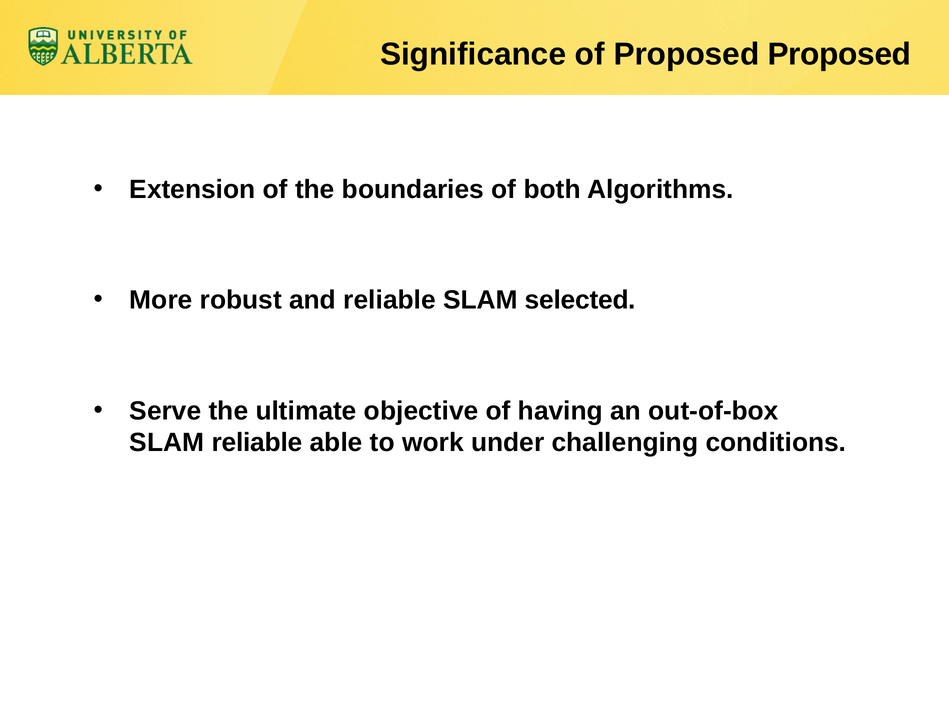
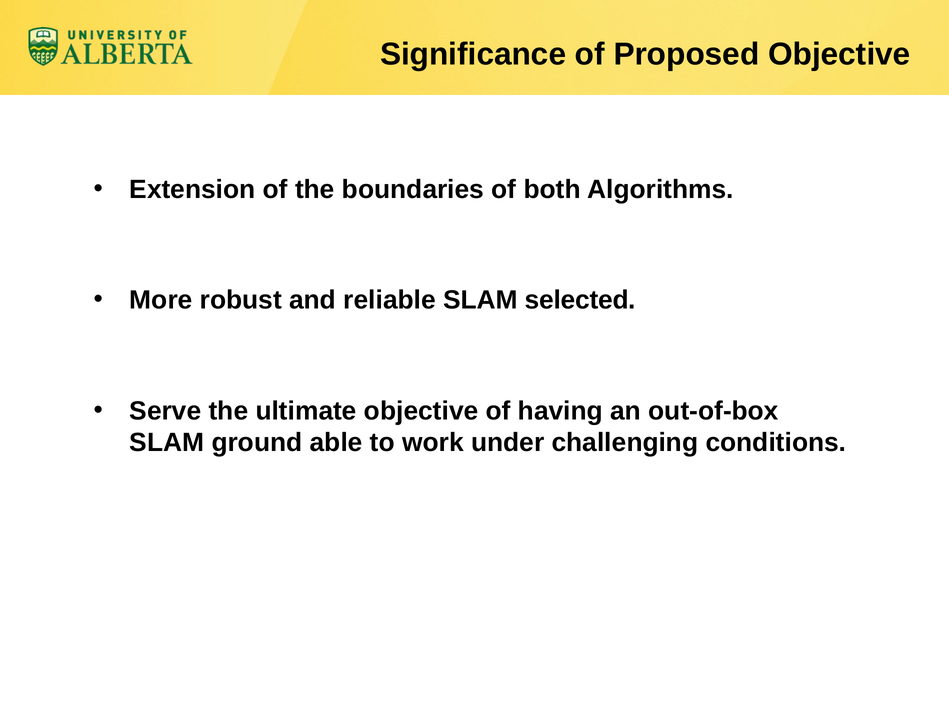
Proposed Proposed: Proposed -> Objective (839, 54)
SLAM reliable: reliable -> ground (257, 442)
